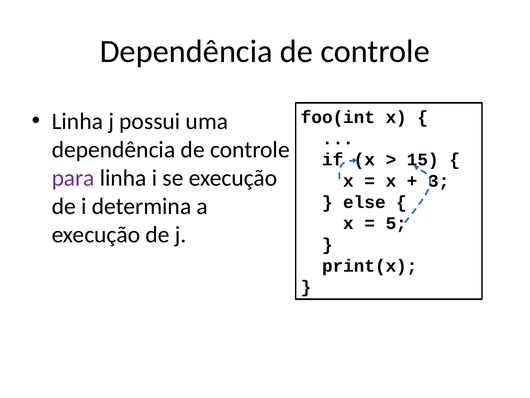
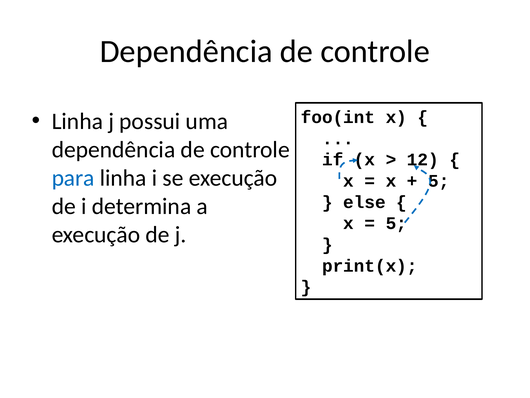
15: 15 -> 12 (423, 160)
para colour: purple -> blue (73, 178)
3: 3 -> 5 (439, 181)
